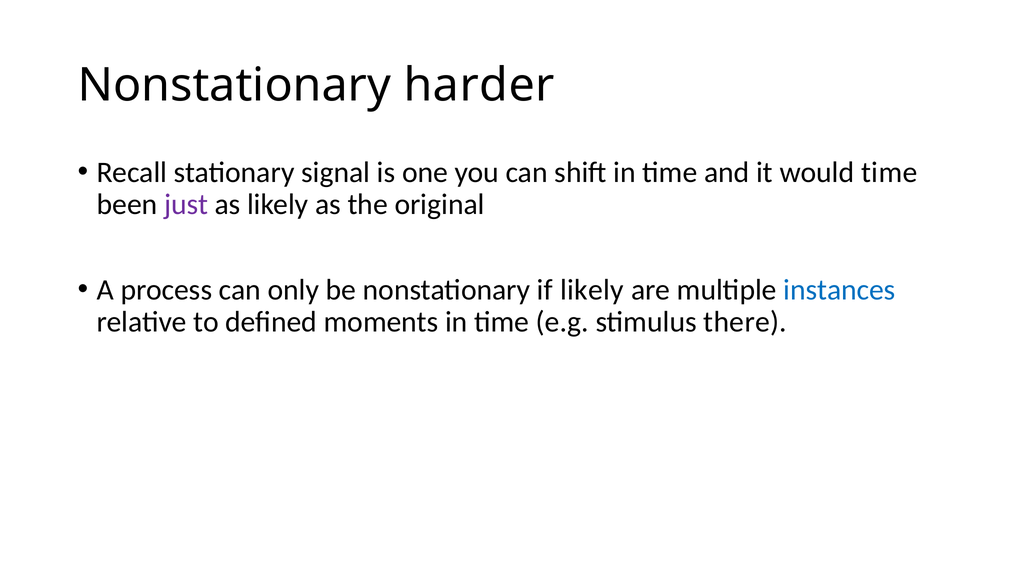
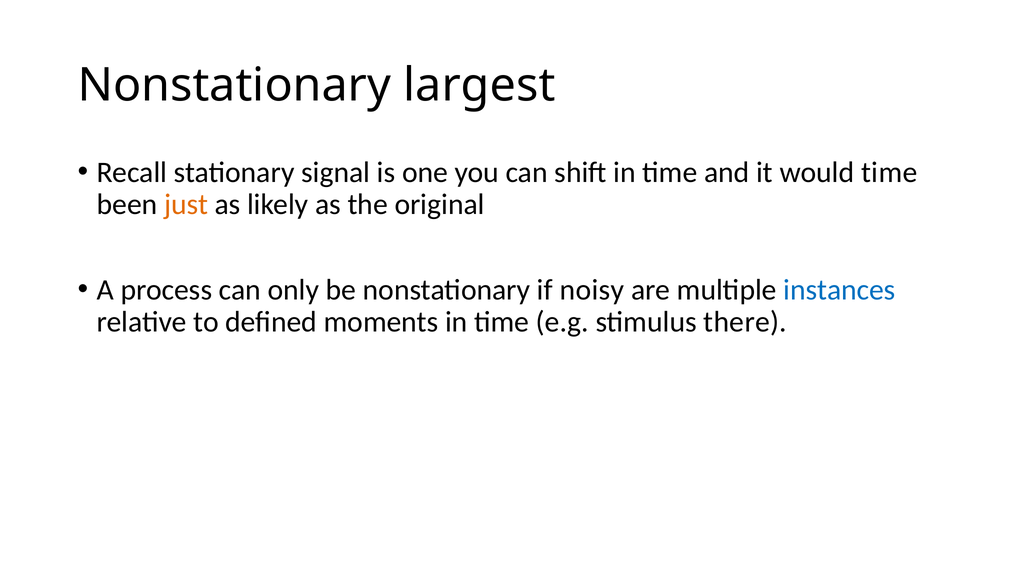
harder: harder -> largest (479, 86)
just colour: purple -> orange (186, 204)
if likely: likely -> noisy (592, 290)
